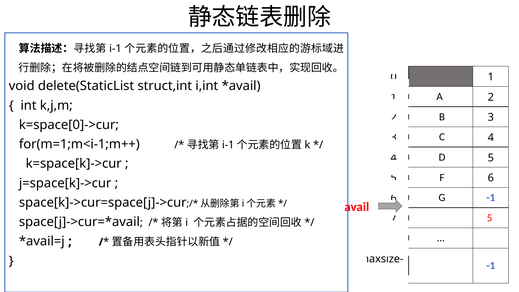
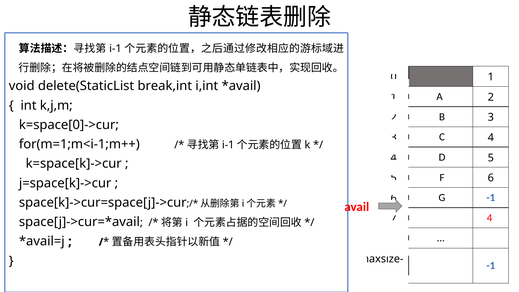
struct,int: struct,int -> break,int (165, 86)
5: 5 -> 4 (490, 218)
